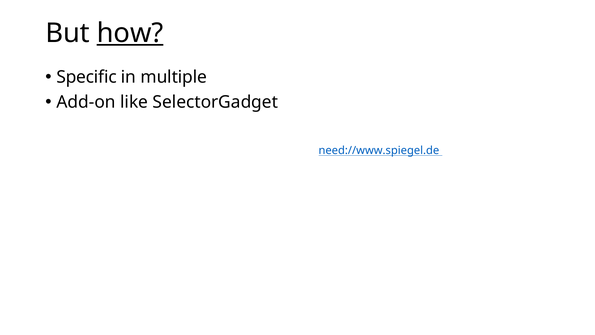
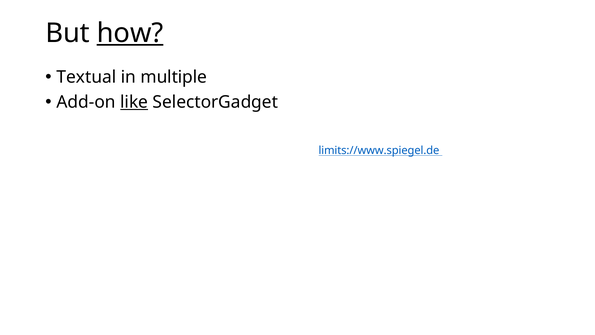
Specific: Specific -> Textual (86, 77)
like underline: none -> present (134, 102)
need://www.spiegel.de: need://www.spiegel.de -> limits://www.spiegel.de (379, 150)
